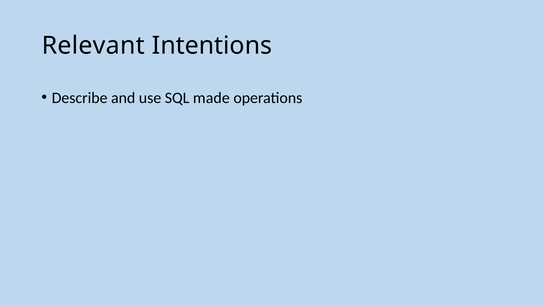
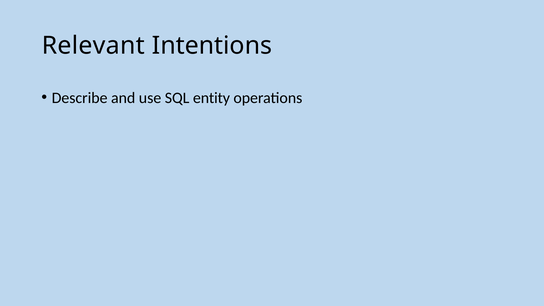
made: made -> entity (211, 98)
